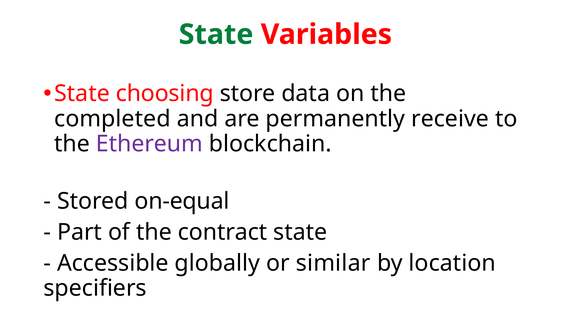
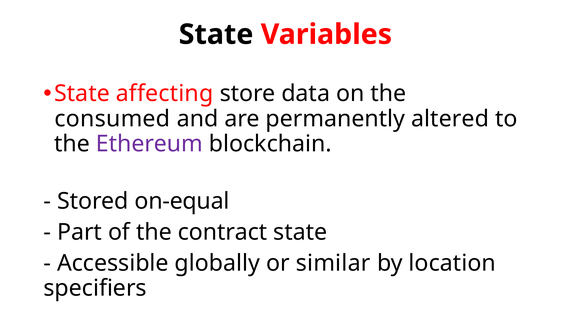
State colour: green -> black (216, 34)
choosing: choosing -> affecting (165, 94)
completed: completed -> consumed (112, 119)
receive: receive -> altered (450, 119)
